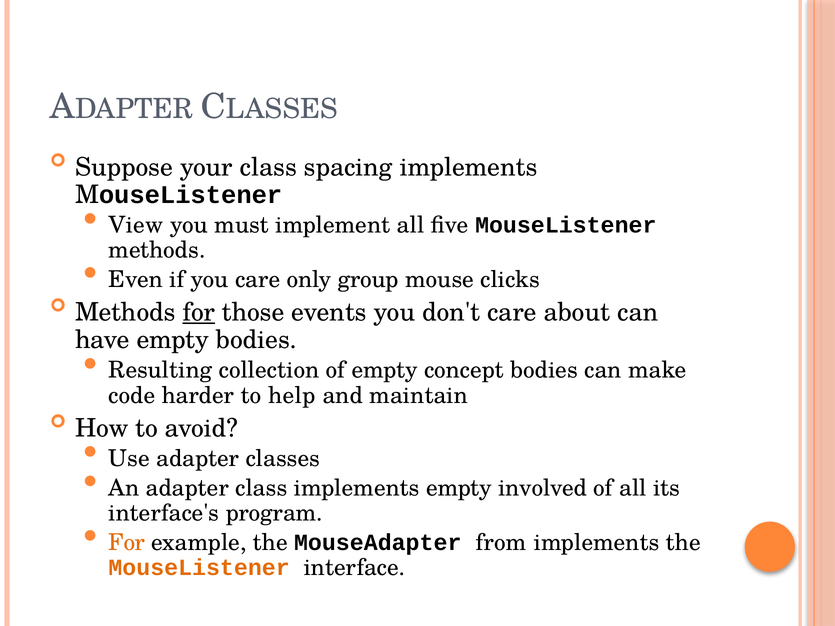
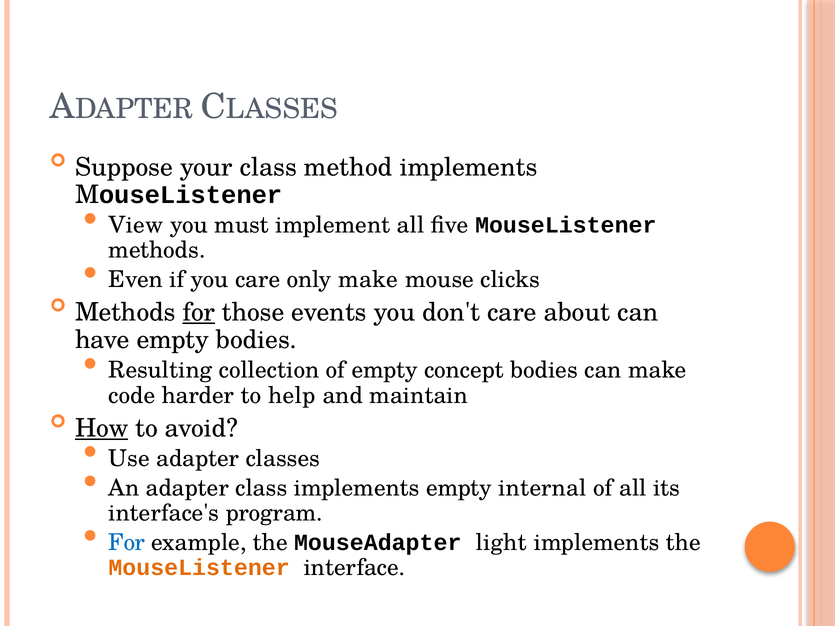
spacing: spacing -> method (348, 167)
only group: group -> make (368, 280)
How underline: none -> present (102, 428)
involved: involved -> internal (543, 488)
For colour: orange -> blue (127, 543)
from: from -> light (501, 543)
